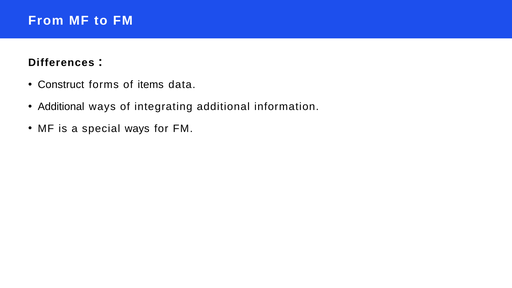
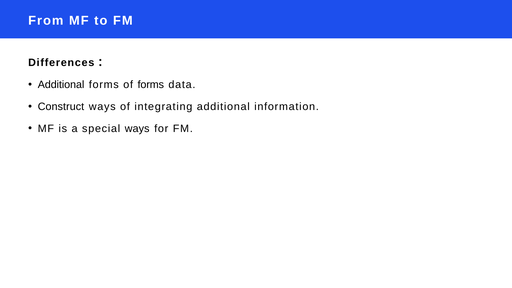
Construct: Construct -> Additional (61, 85)
of items: items -> forms (151, 85)
Additional: Additional -> Construct (61, 107)
